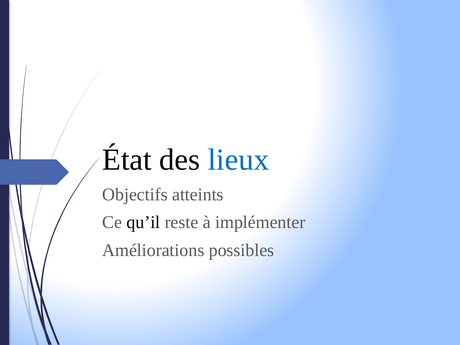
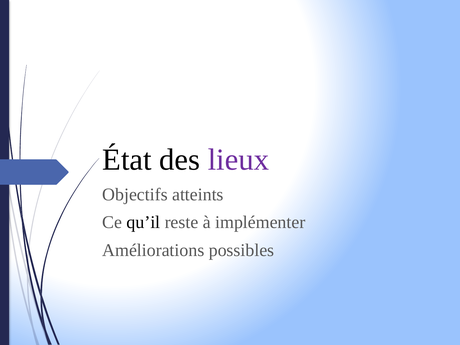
lieux colour: blue -> purple (238, 160)
